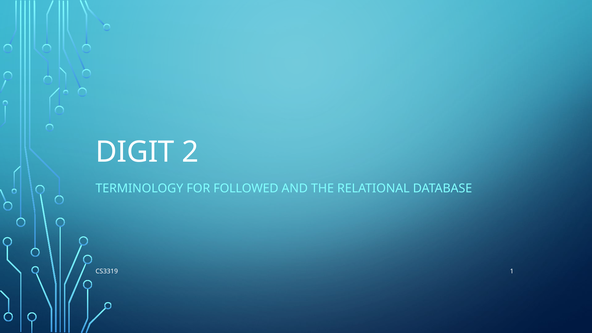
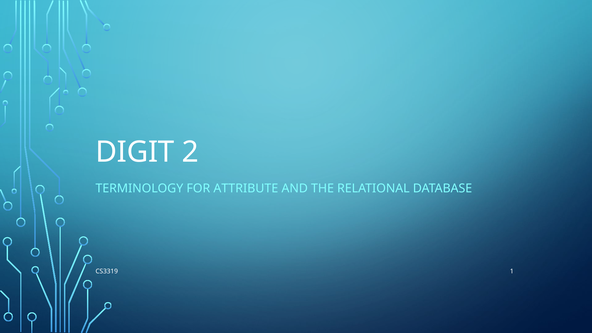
FOLLOWED: FOLLOWED -> ATTRIBUTE (246, 188)
